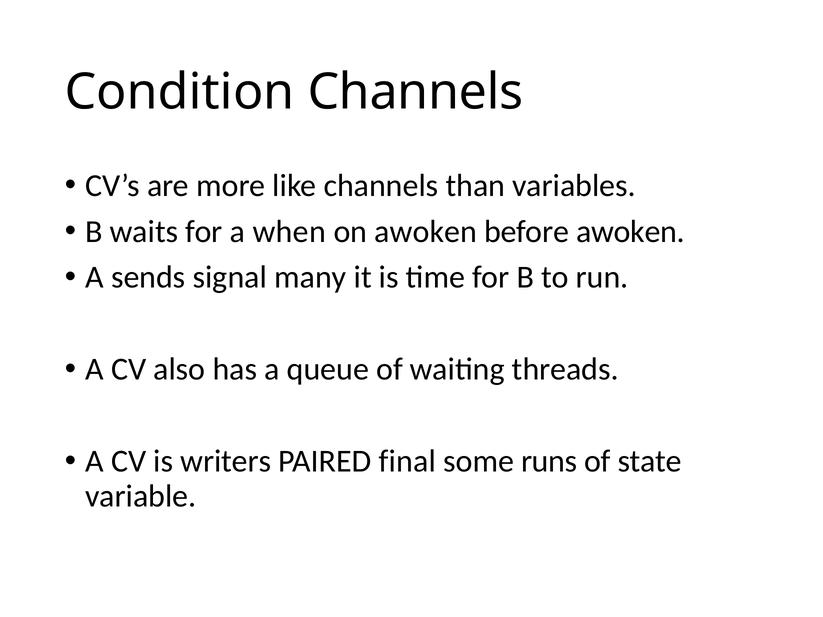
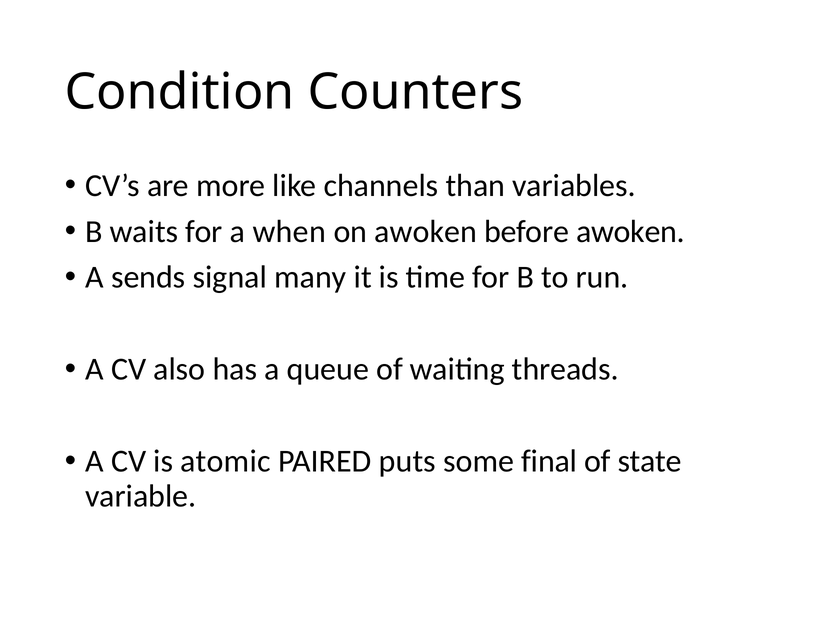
Condition Channels: Channels -> Counters (415, 92)
writers: writers -> atomic (226, 462)
final: final -> puts (407, 462)
runs: runs -> final (549, 462)
